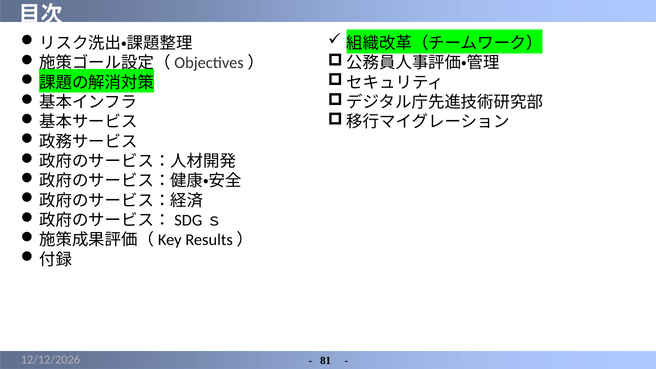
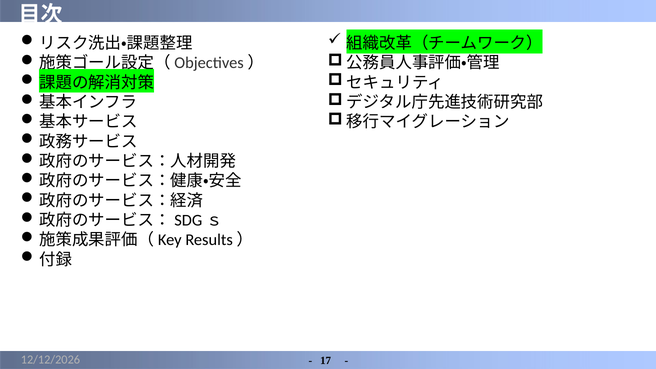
81: 81 -> 17 (326, 361)
